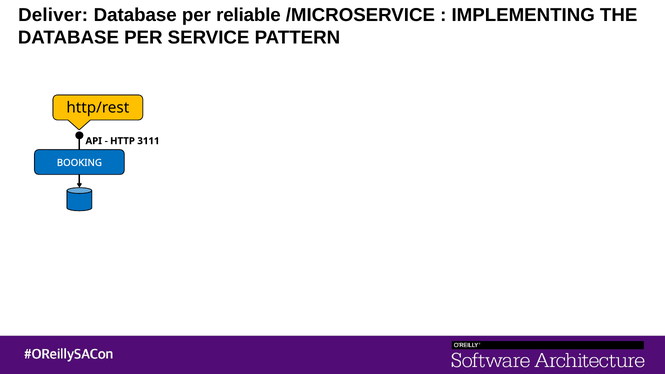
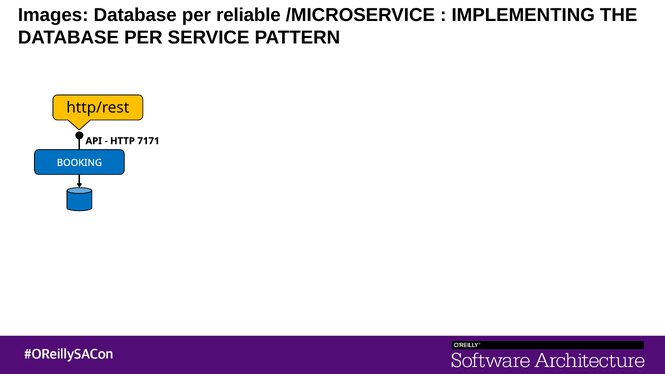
Deliver: Deliver -> Images (53, 15)
3111: 3111 -> 7171 (148, 141)
